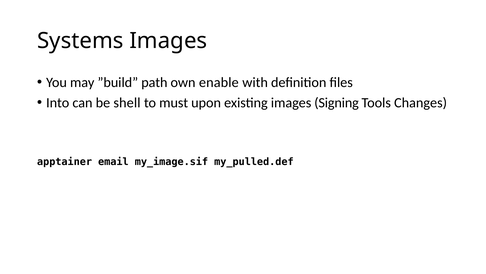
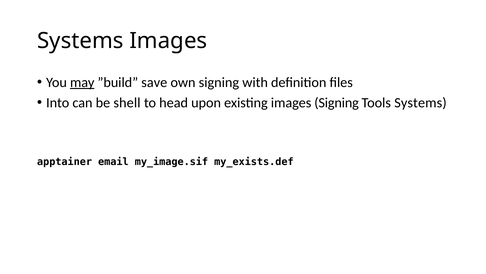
may underline: none -> present (82, 82)
path: path -> save (154, 82)
own enable: enable -> signing (219, 82)
must: must -> head (174, 103)
Tools Changes: Changes -> Systems (420, 103)
my_pulled.def: my_pulled.def -> my_exists.def (254, 162)
